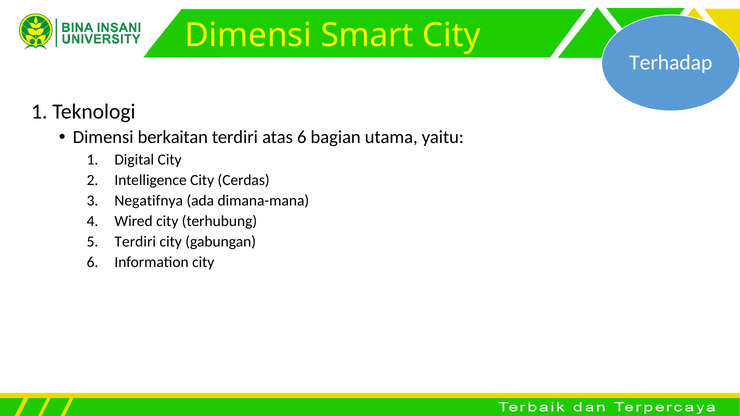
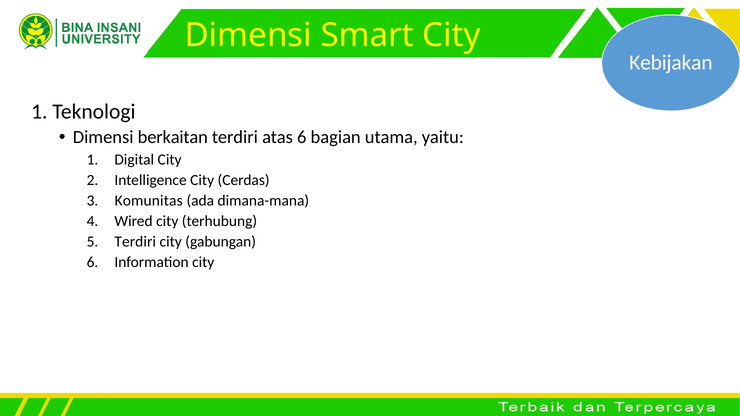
Terhadap: Terhadap -> Kebijakan (671, 63)
Negatifnya: Negatifnya -> Komunitas (149, 201)
